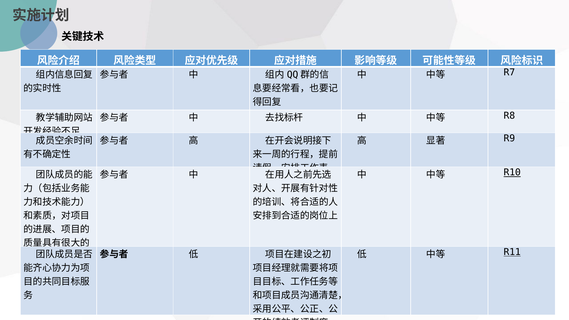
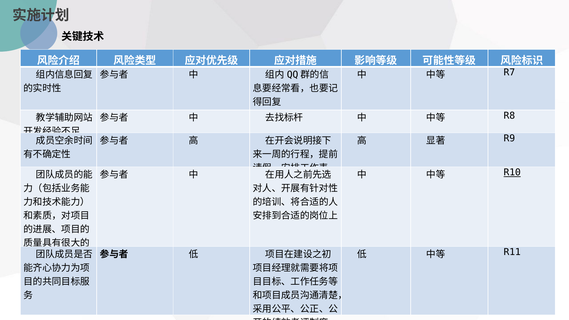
R11 underline: present -> none (512, 252)
